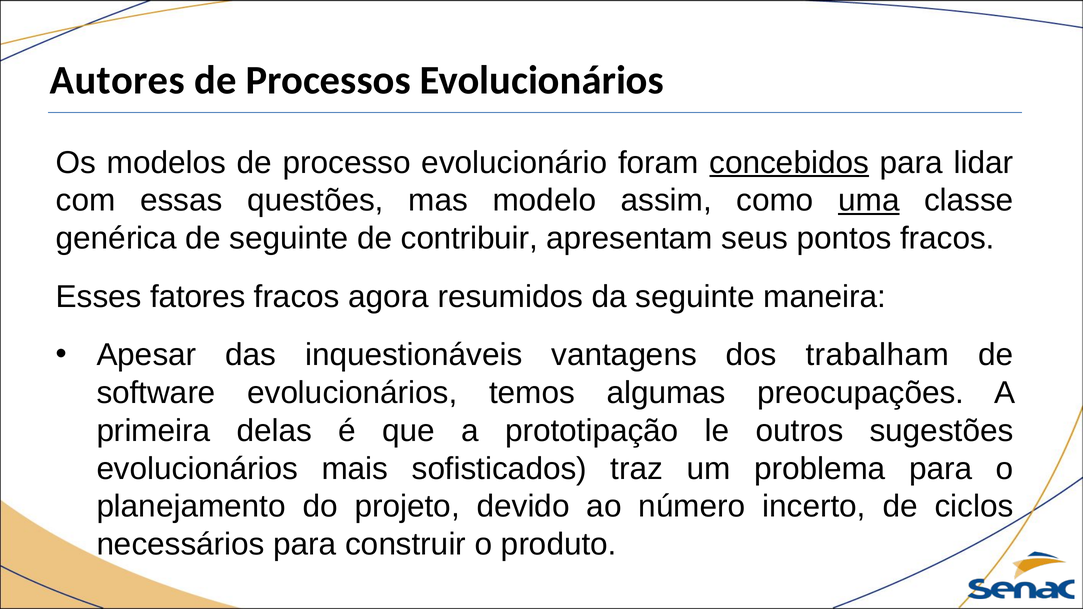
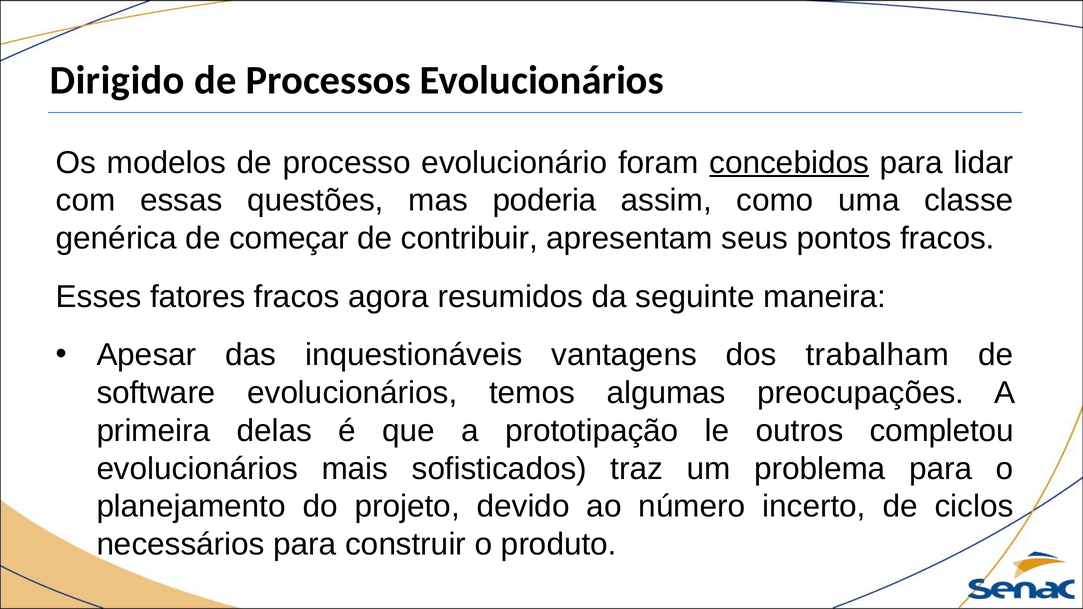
Autores: Autores -> Dirigido (117, 80)
modelo: modelo -> poderia (545, 201)
uma underline: present -> none (869, 201)
de seguinte: seguinte -> começar (289, 238)
sugestões: sugestões -> completou (942, 431)
